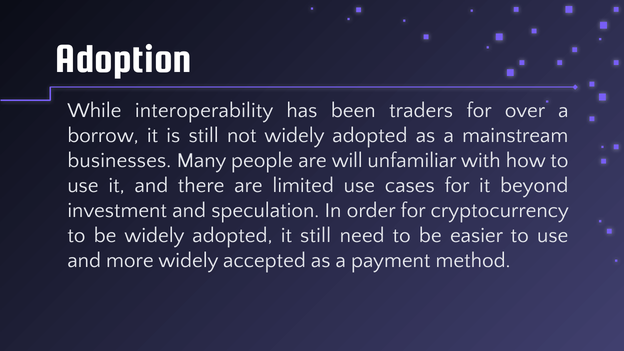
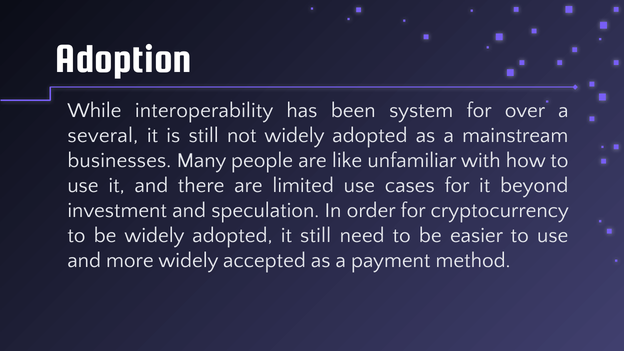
traders: traders -> system (421, 111)
borrow: borrow -> several (103, 136)
will: will -> like (347, 161)
